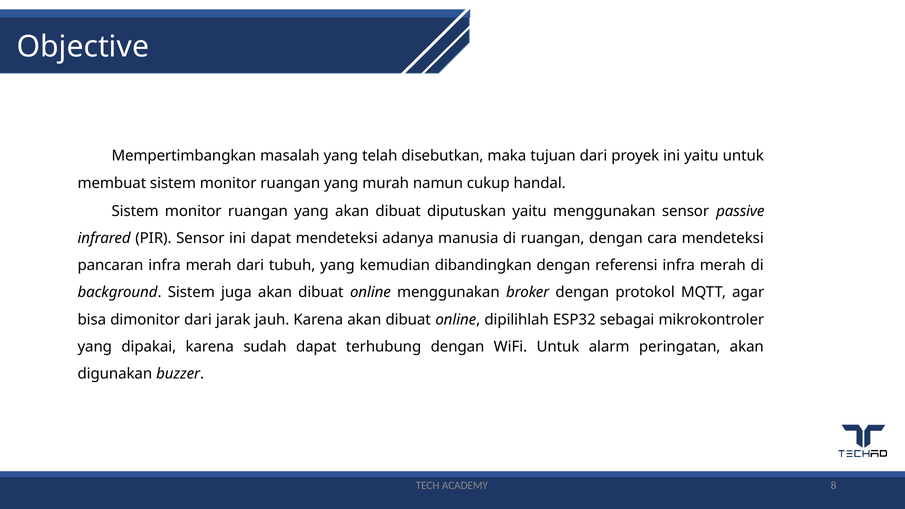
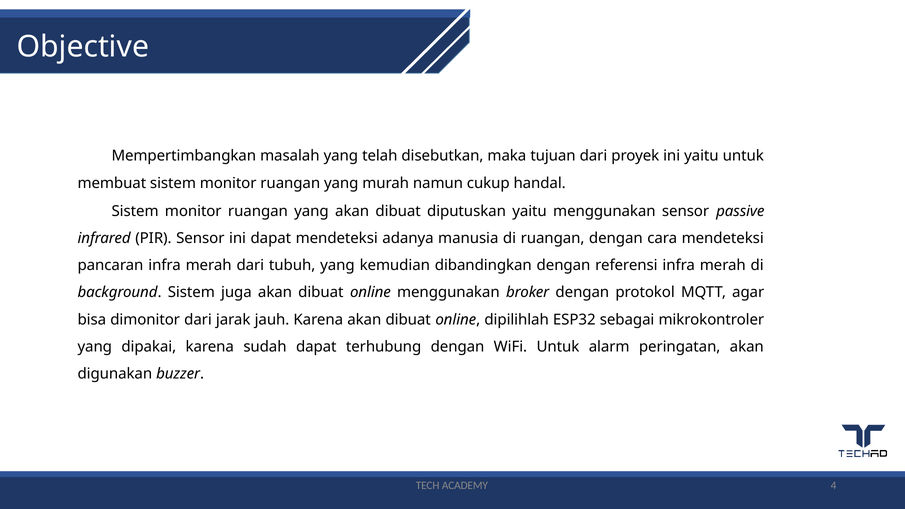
8: 8 -> 4 (834, 485)
